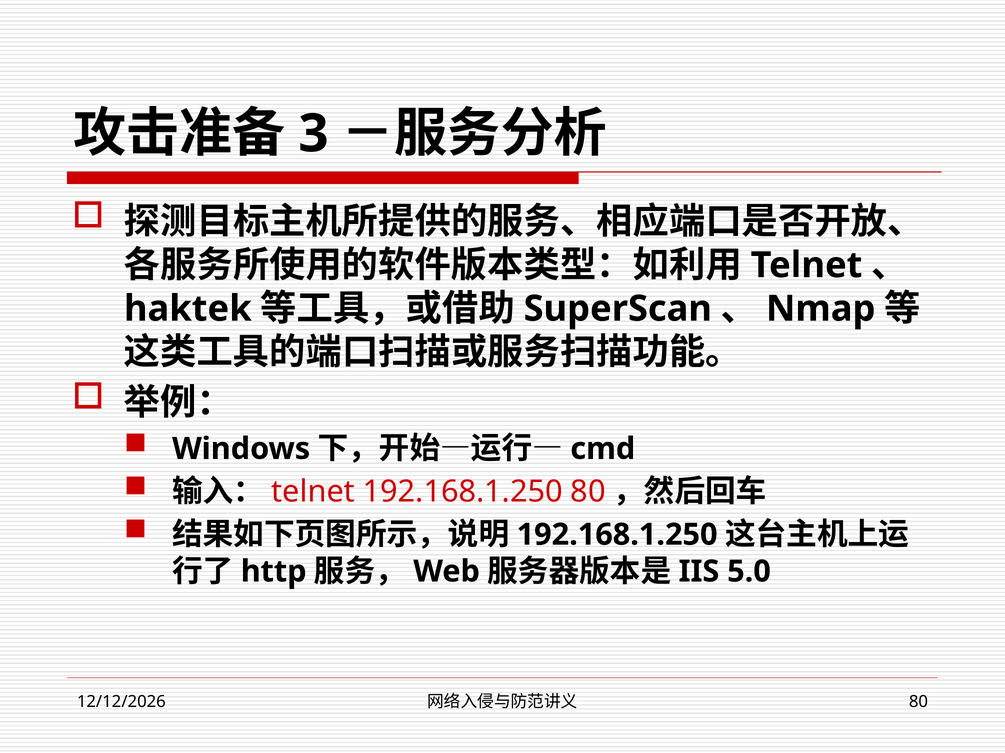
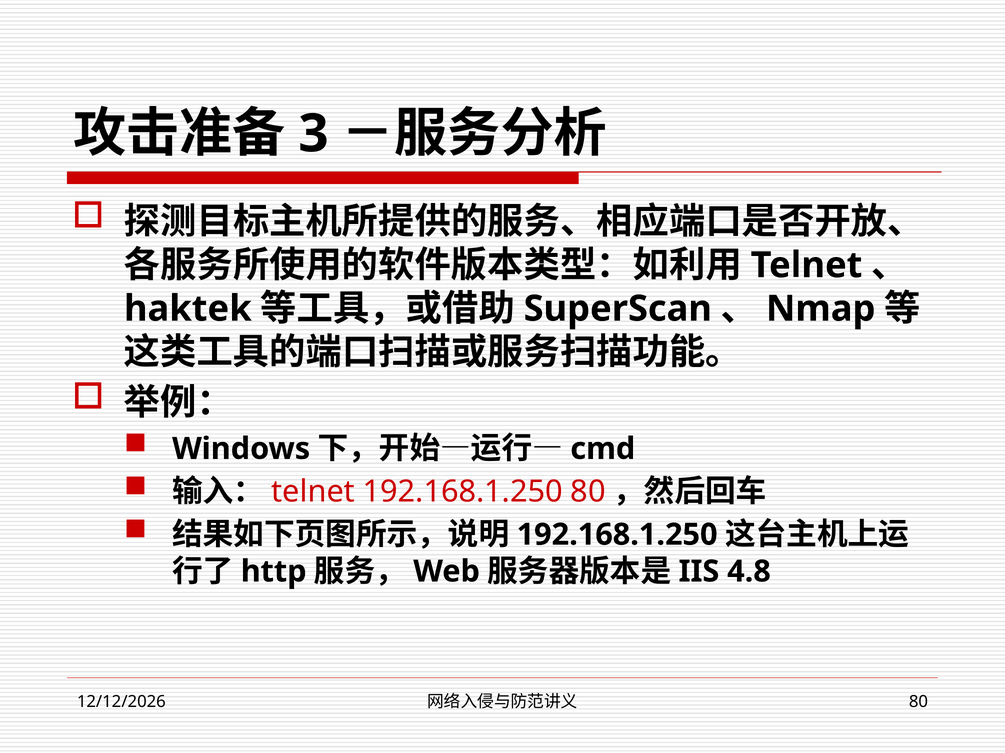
5.0: 5.0 -> 4.8 (749, 572)
